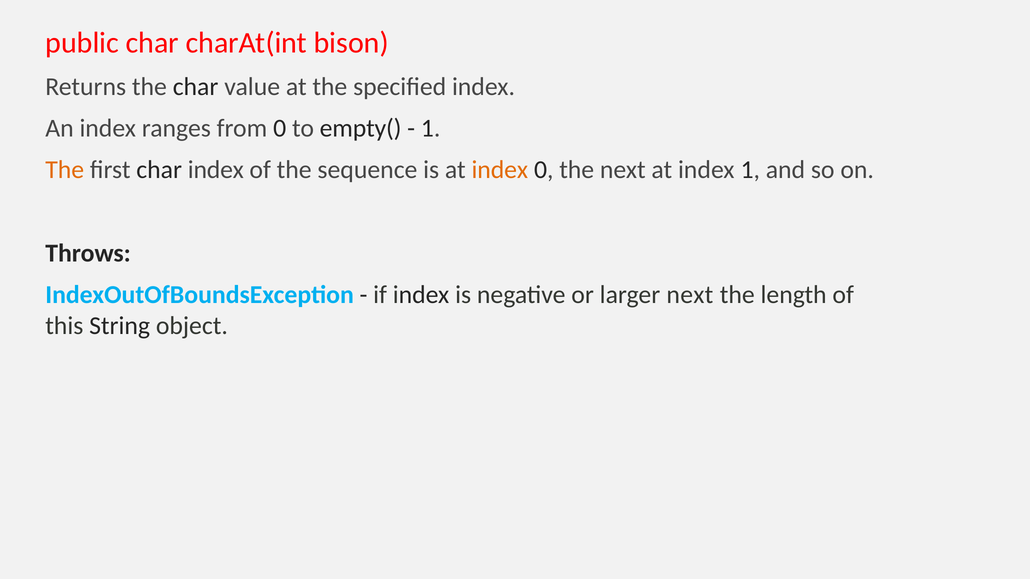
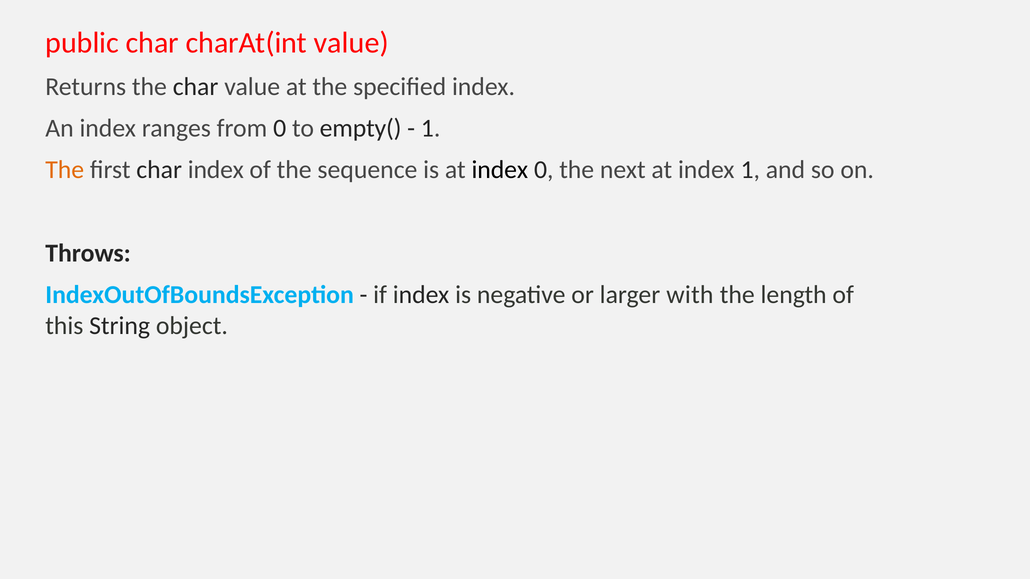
charAt(int bison: bison -> value (351, 43)
index colour: orange -> black (500, 170)
larger next: next -> with (690, 295)
